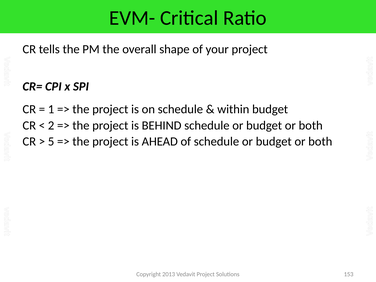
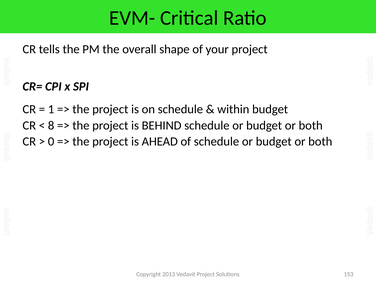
2: 2 -> 8 (51, 125)
5: 5 -> 0 (51, 141)
